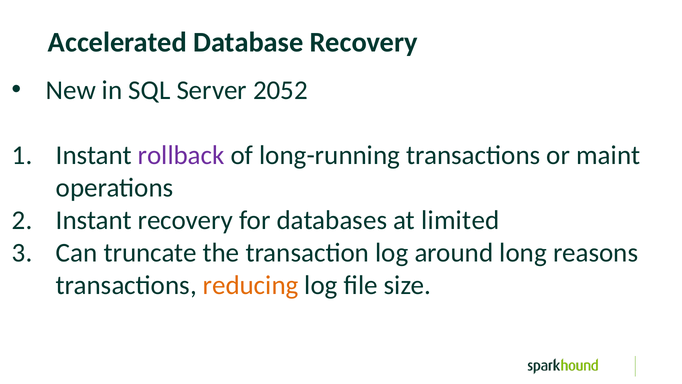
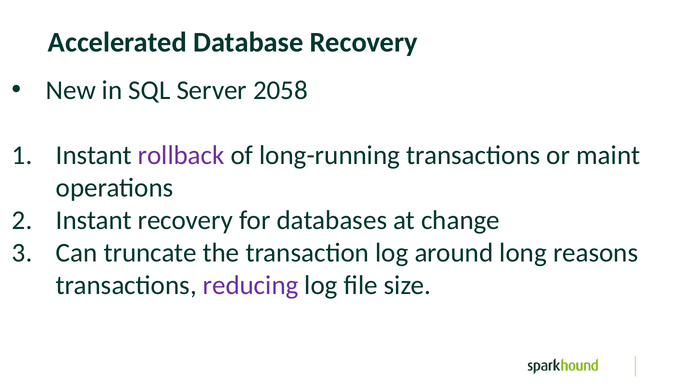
2052: 2052 -> 2058 (280, 90)
limited: limited -> change (460, 220)
reducing colour: orange -> purple (251, 285)
